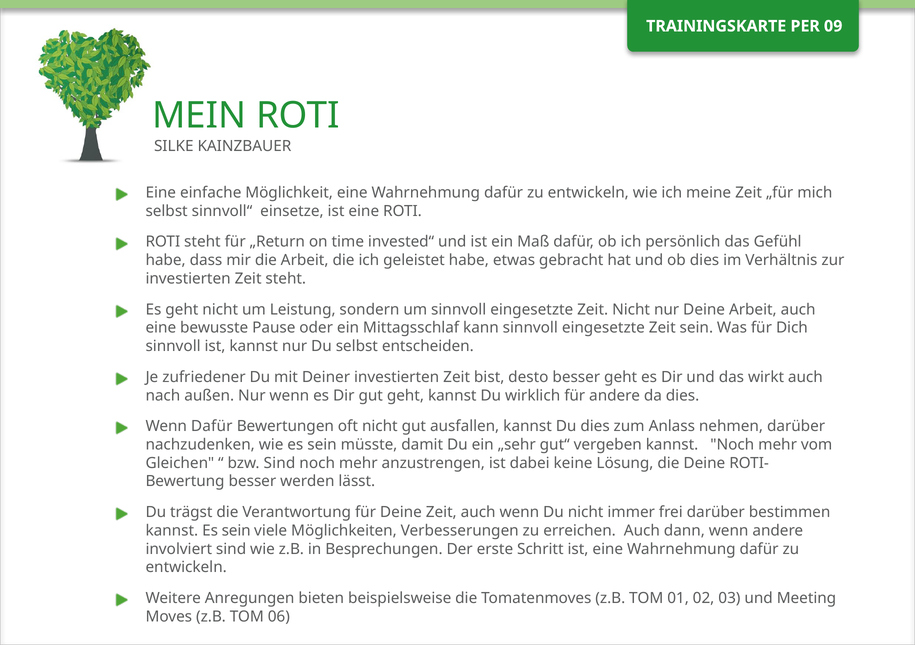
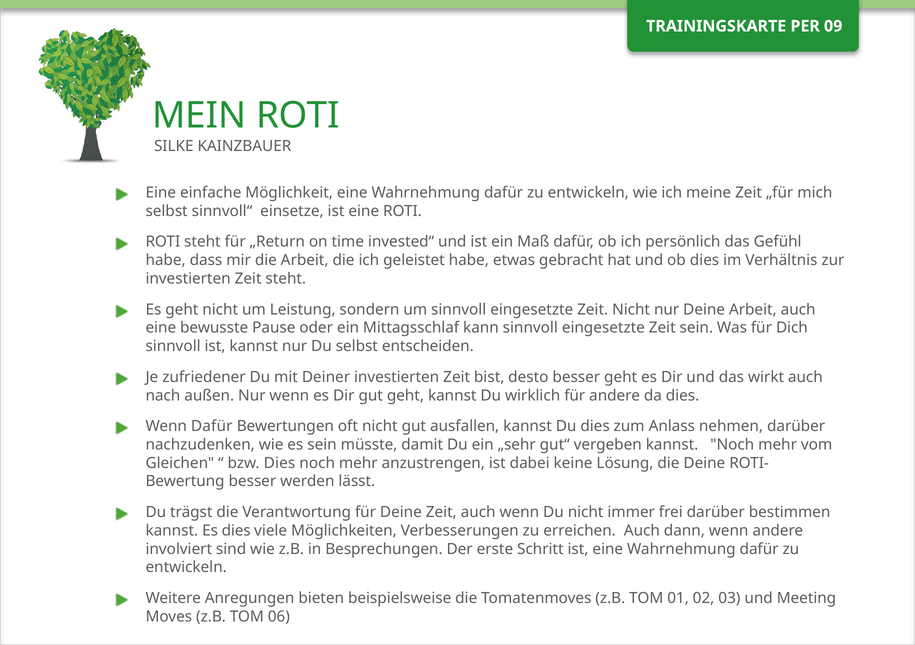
bzw Sind: Sind -> Dies (280, 463)
kannst Es sein: sein -> dies (236, 531)
